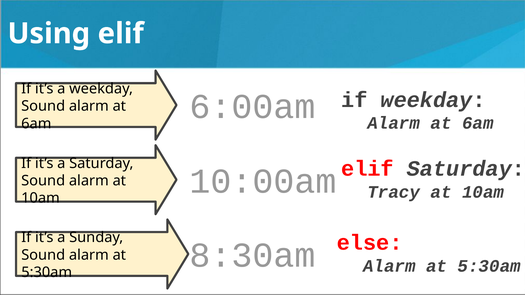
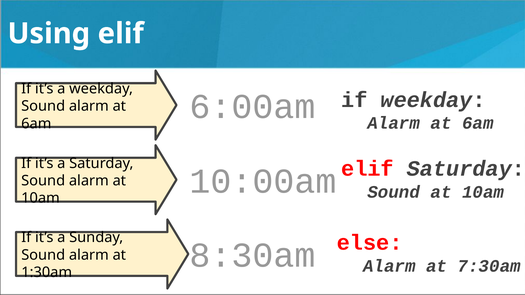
Tracy: Tracy -> Sound (394, 192)
5:30am: 5:30am -> 7:30am (489, 266)
5:30am: 5:30am -> 1:30am (47, 273)
